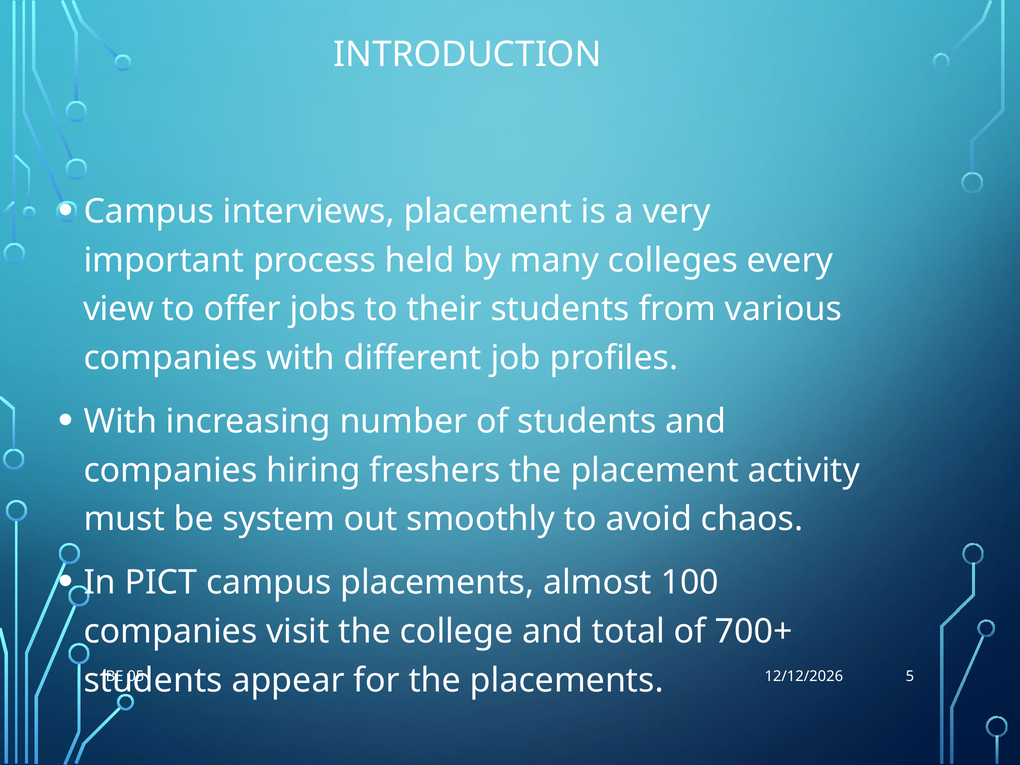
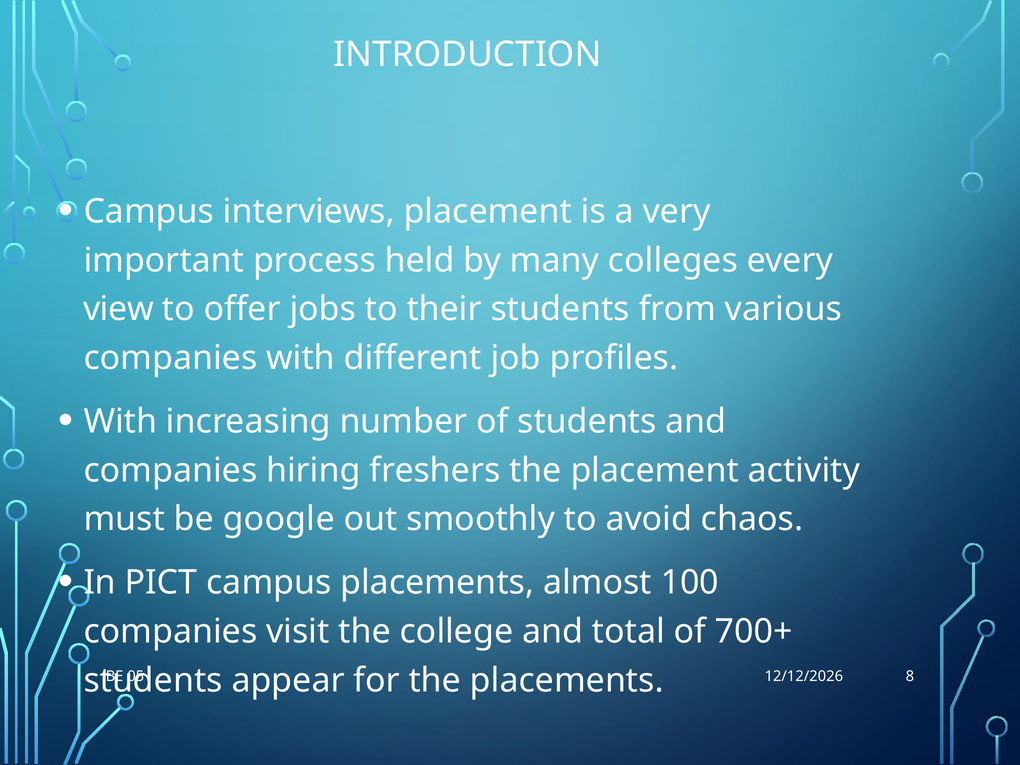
system: system -> google (279, 519)
5: 5 -> 8 (910, 676)
